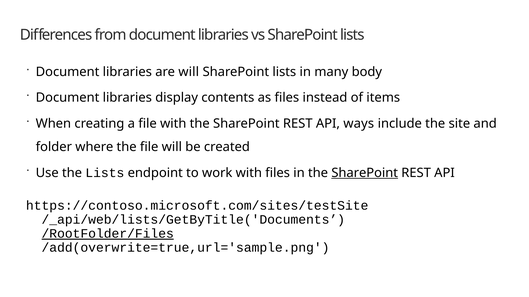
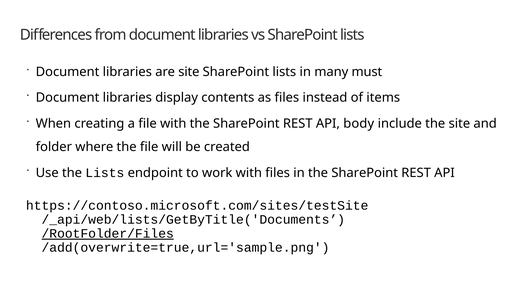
are will: will -> site (189, 72)
body: body -> must (367, 72)
ways: ways -> body (359, 124)
SharePoint underline: present -> none (365, 173)
